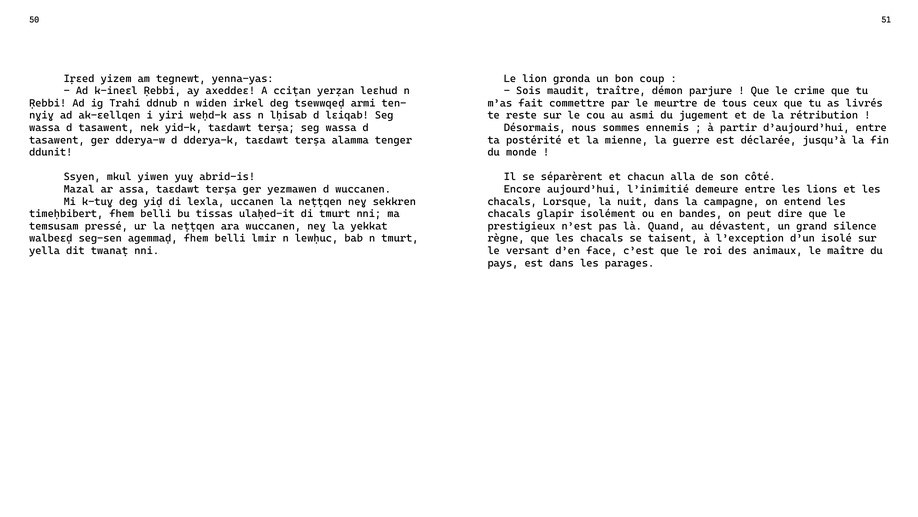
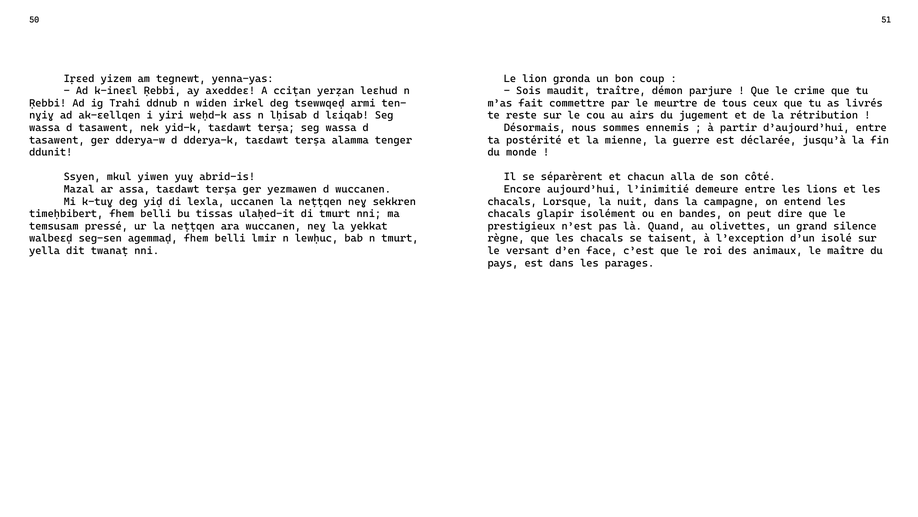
asmi: asmi -> airs (642, 115)
dévastent: dévastent -> olivettes (741, 226)
